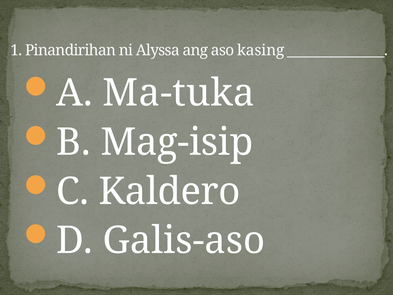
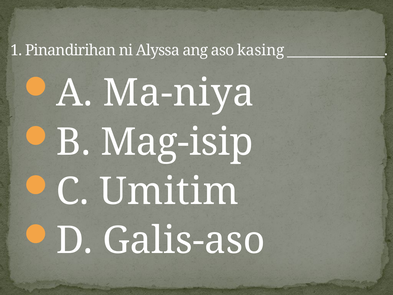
Ma-tuka: Ma-tuka -> Ma-niya (179, 93)
Kaldero: Kaldero -> Umitim (169, 191)
